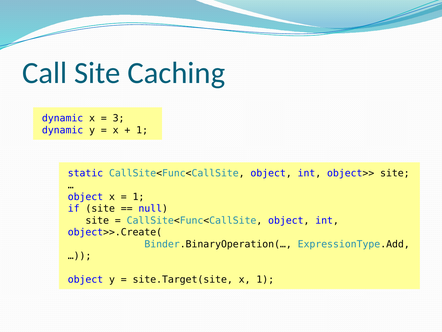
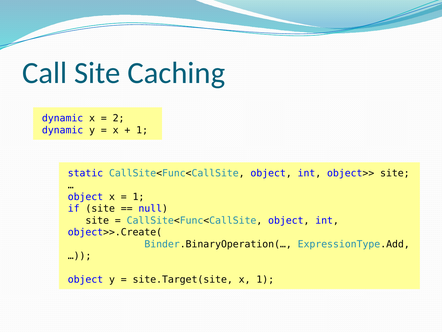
3: 3 -> 2 (119, 118)
